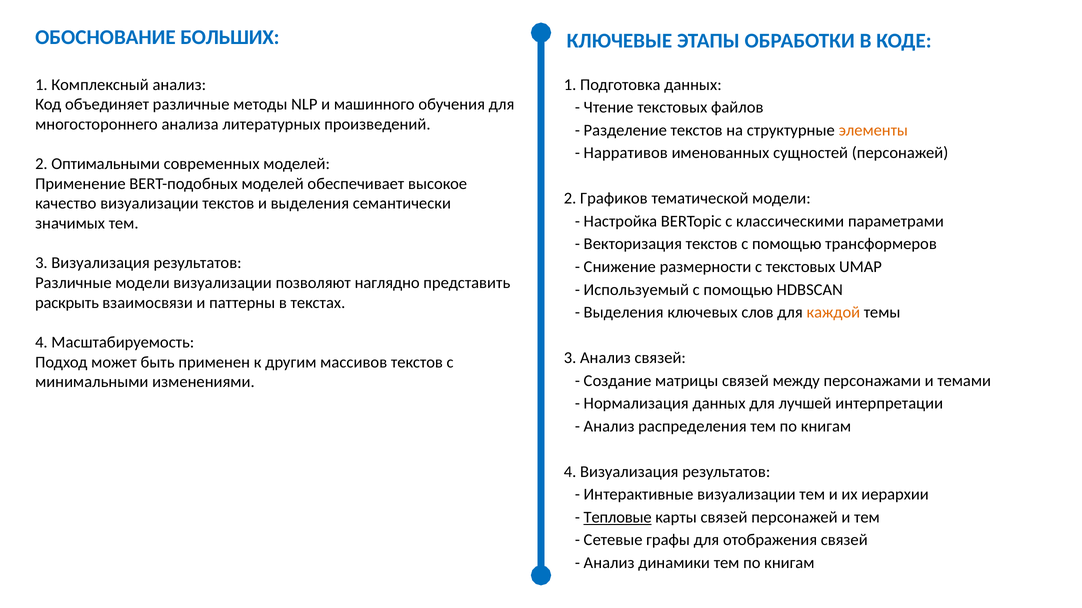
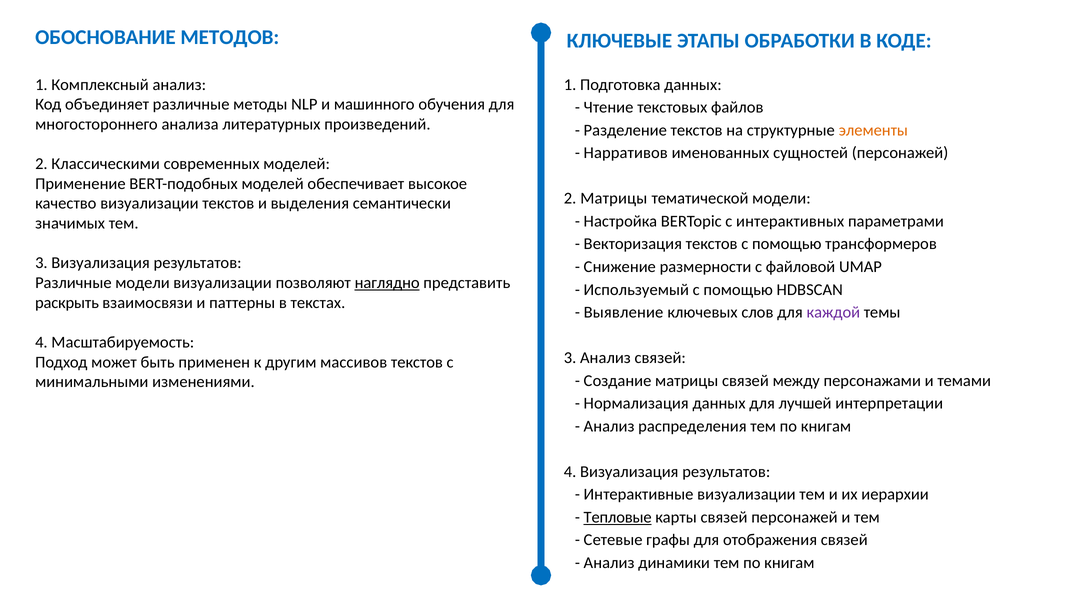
БОЛЬШИХ: БОЛЬШИХ -> МЕТОДОВ (230, 37)
Оптимальными: Оптимальными -> Классическими (106, 164)
2 Графиков: Графиков -> Матрицы (614, 199)
классическими: классическими -> интерактивных (790, 222)
с текстовых: текстовых -> файловой (801, 267)
наглядно underline: none -> present (387, 283)
Выделения: Выделения -> Выявление (624, 313)
каждой colour: orange -> purple (833, 313)
